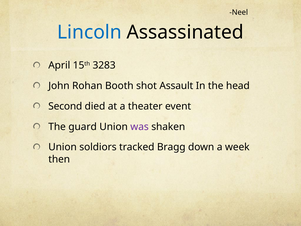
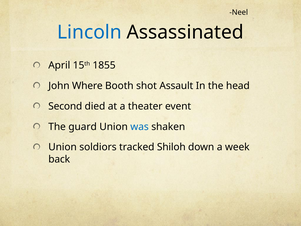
3283: 3283 -> 1855 (104, 65)
Rohan: Rohan -> Where (87, 86)
was colour: purple -> blue (140, 127)
Bragg: Bragg -> Shiloh (171, 147)
then: then -> back (59, 159)
